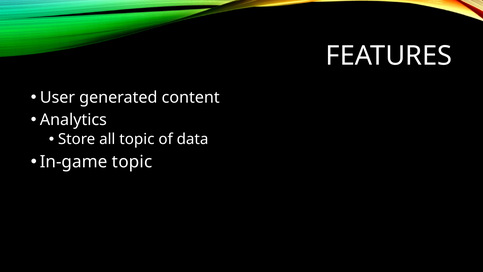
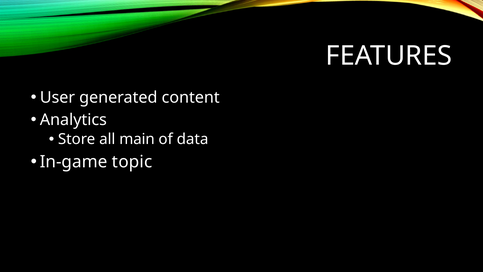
all topic: topic -> main (137, 139)
